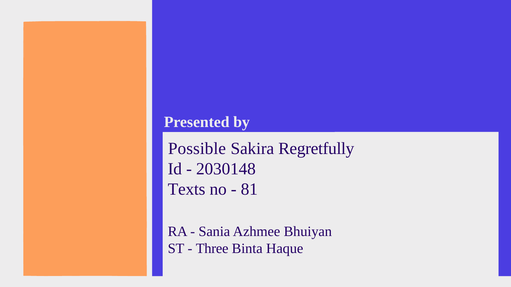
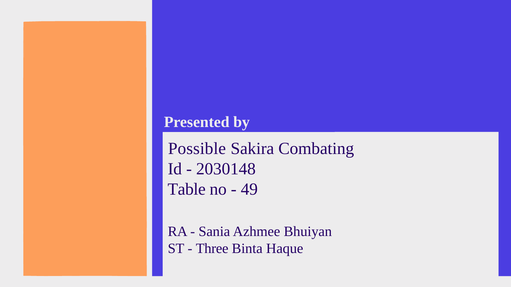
Regretfully: Regretfully -> Combating (316, 149)
Texts: Texts -> Table (187, 190)
81: 81 -> 49 (249, 190)
